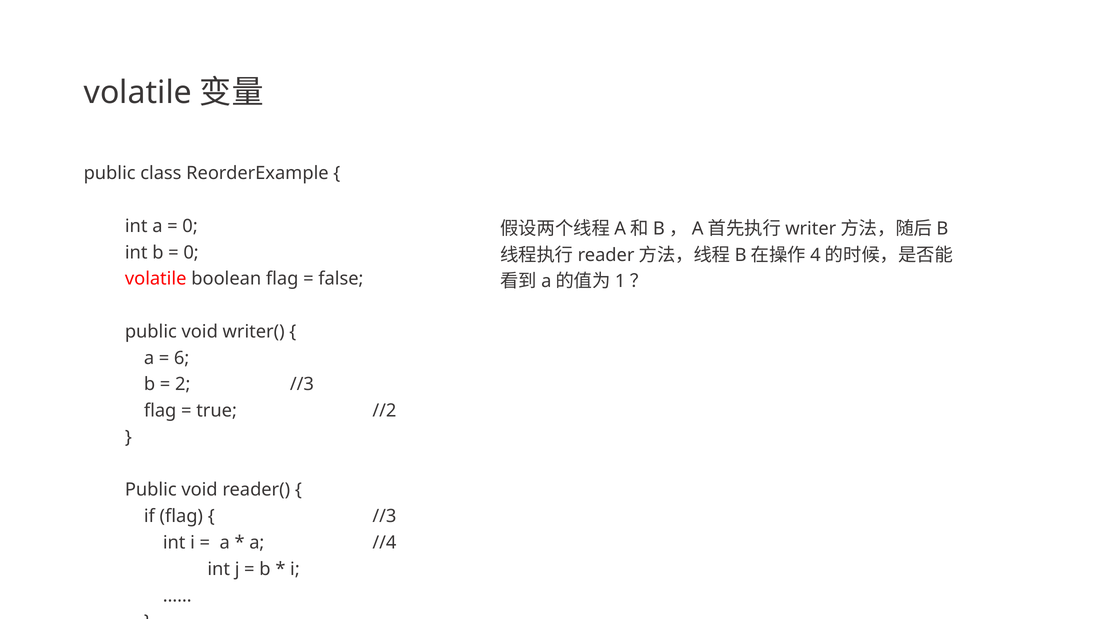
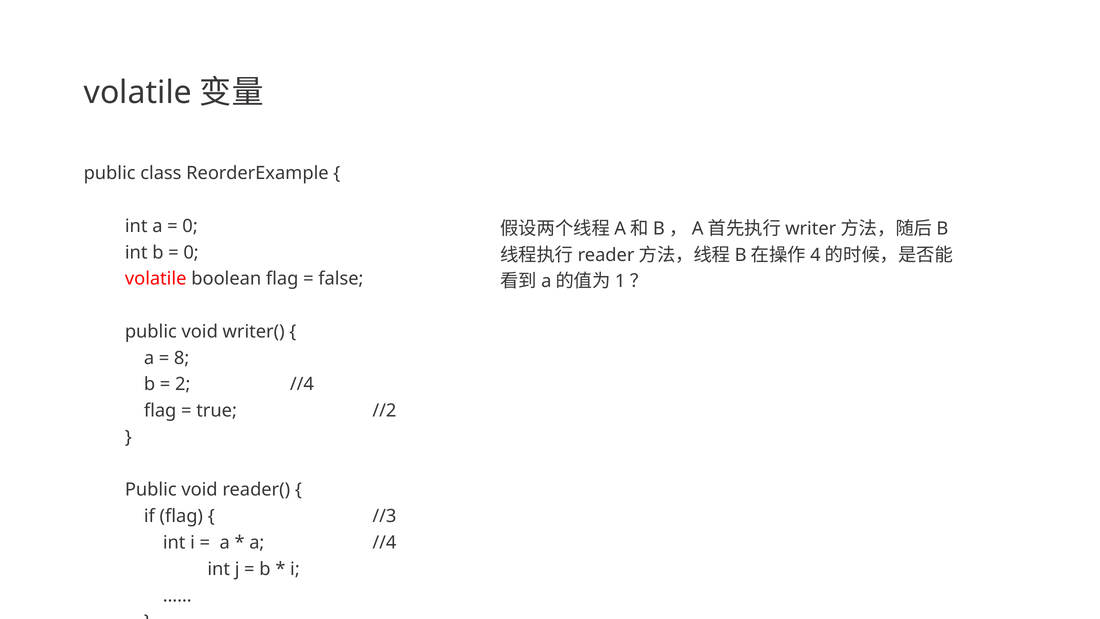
6: 6 -> 8 (182, 358)
2 //3: //3 -> //4 (302, 384)
